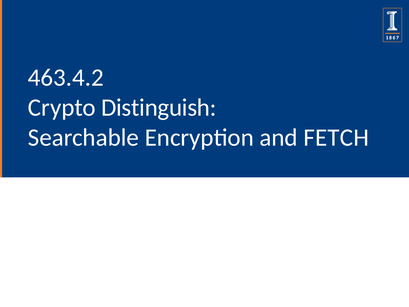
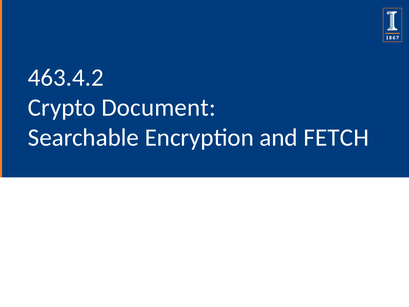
Distinguish: Distinguish -> Document (159, 107)
